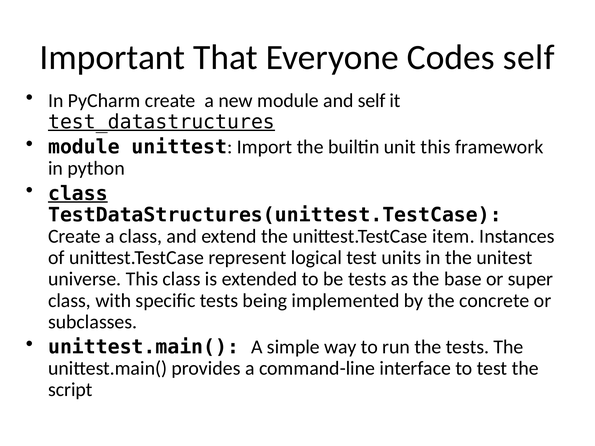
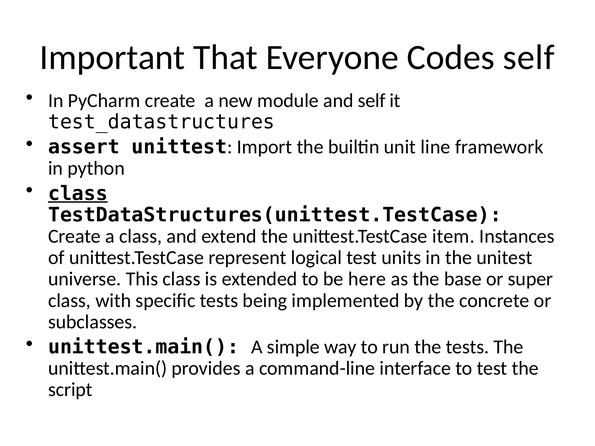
test_datastructures underline: present -> none (162, 122)
module: module -> assert (84, 147)
unit this: this -> line (436, 147)
be tests: tests -> here (367, 279)
